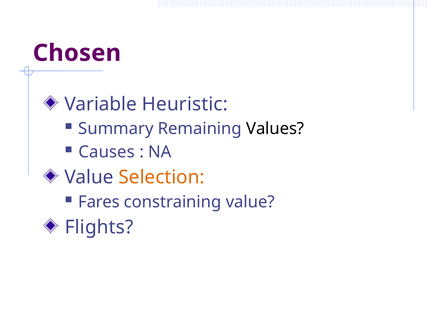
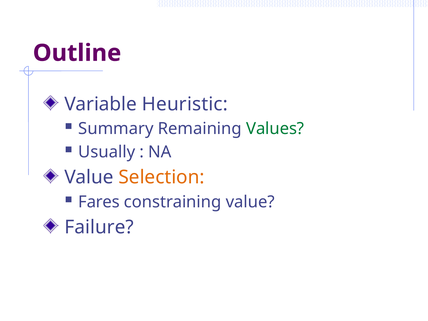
Chosen: Chosen -> Outline (77, 53)
Values colour: black -> green (275, 129)
Causes: Causes -> Usually (107, 152)
Flights: Flights -> Failure (99, 227)
